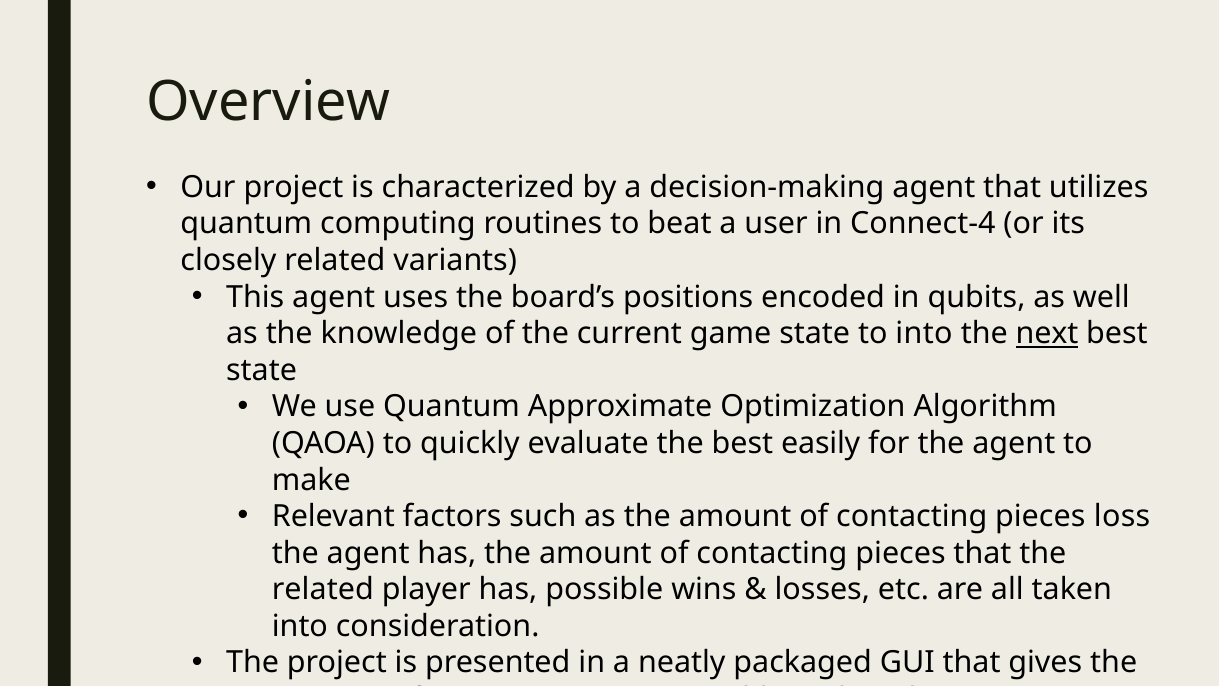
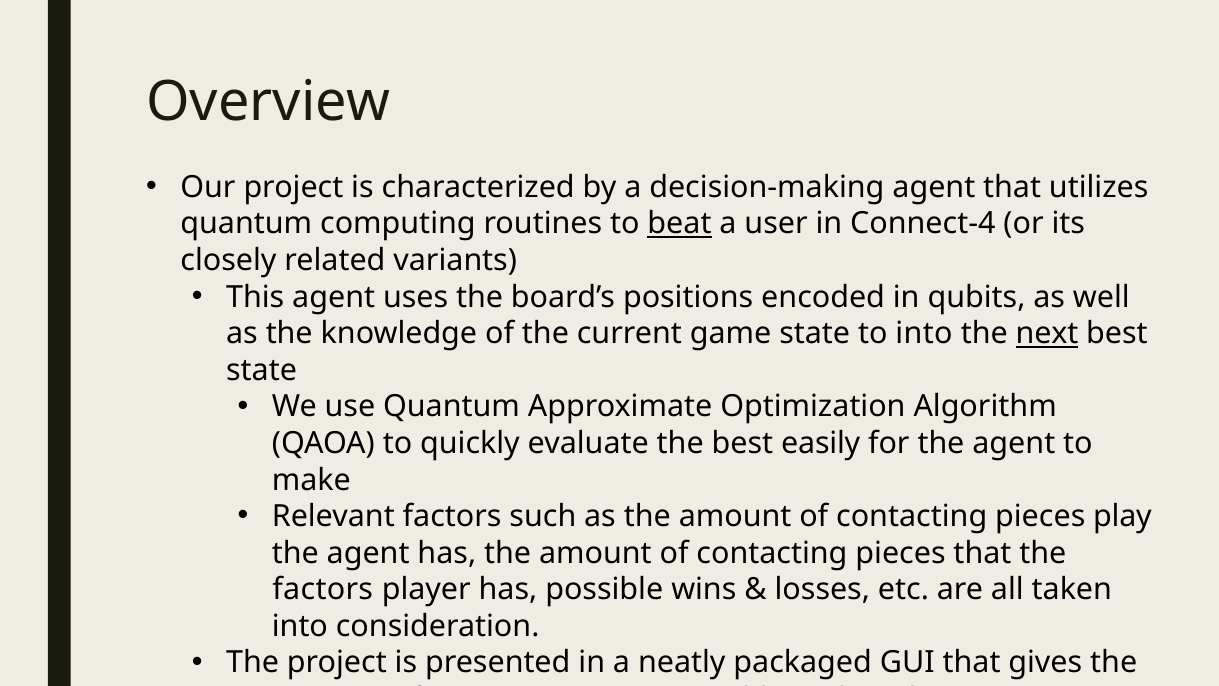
beat underline: none -> present (680, 224)
loss: loss -> play (1122, 516)
related: related -> factors (323, 589)
